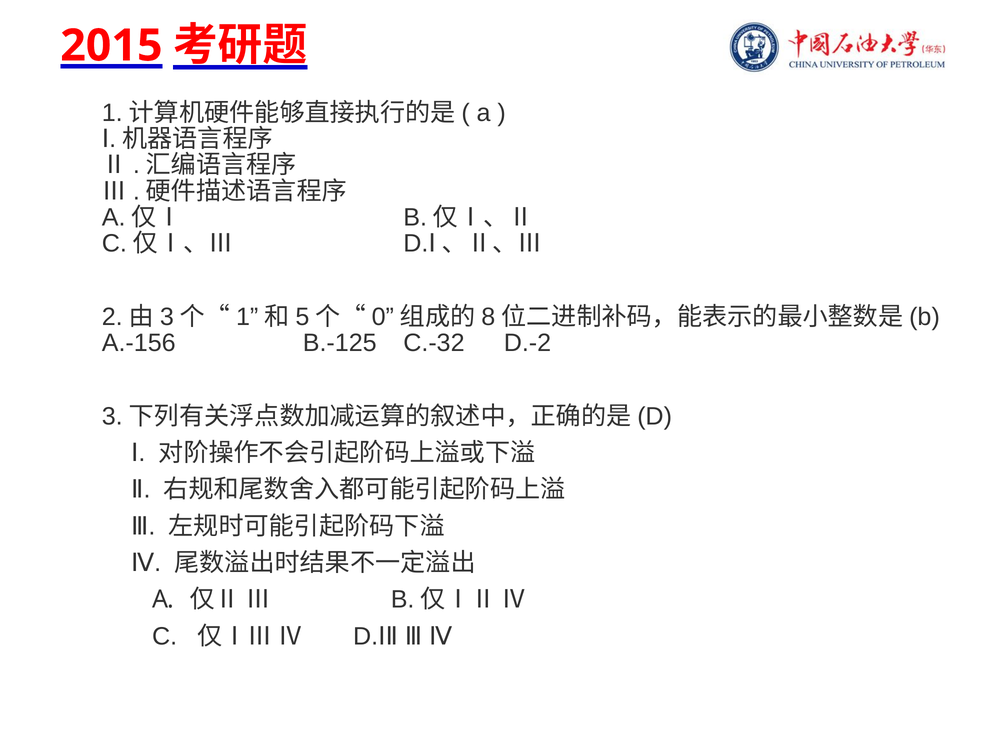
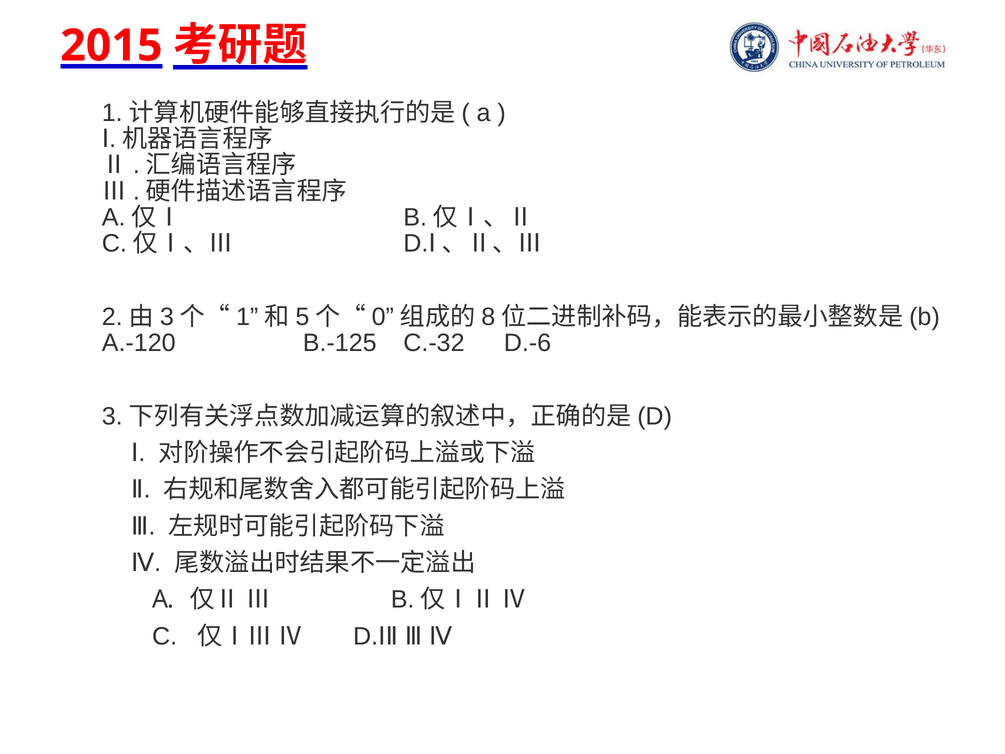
A.-156: A.-156 -> A.-120 (139, 343)
D.-2: D.-2 -> D.-6 (527, 343)
